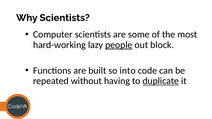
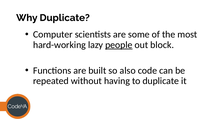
Why Scientists: Scientists -> Duplicate (65, 18)
into: into -> also (128, 71)
duplicate underline: present -> none (161, 81)
